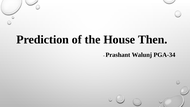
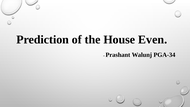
Then: Then -> Even (153, 40)
